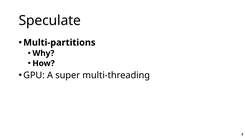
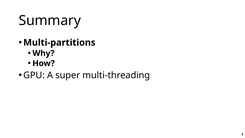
Speculate: Speculate -> Summary (50, 21)
